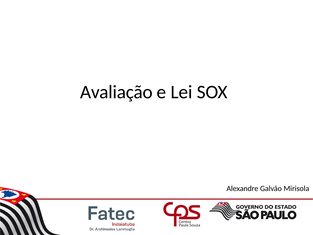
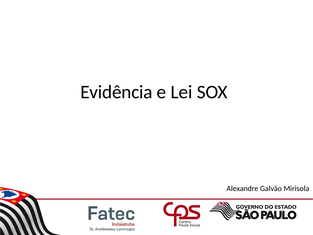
Avaliação: Avaliação -> Evidência (116, 92)
